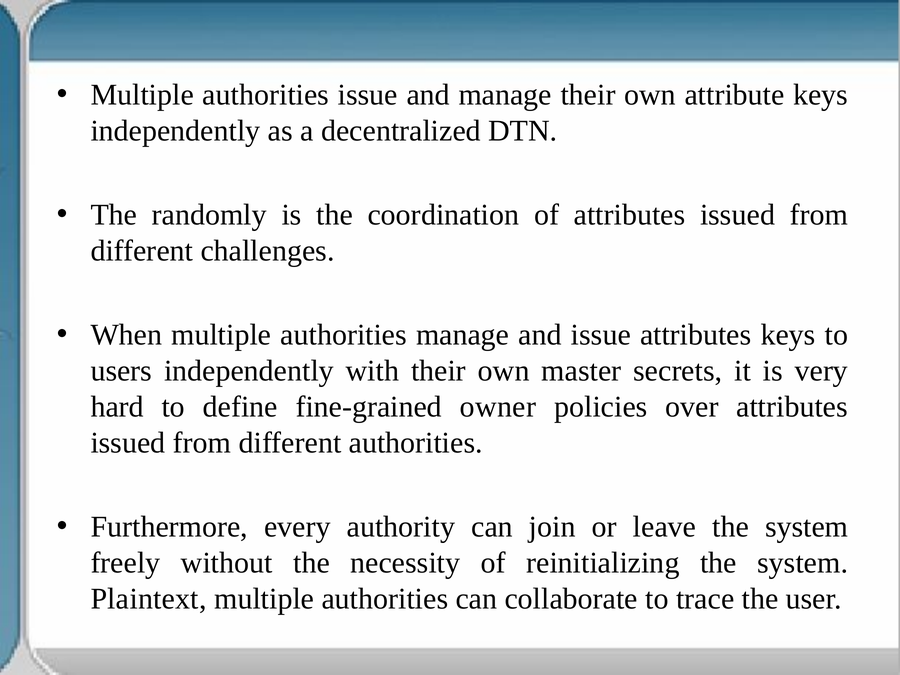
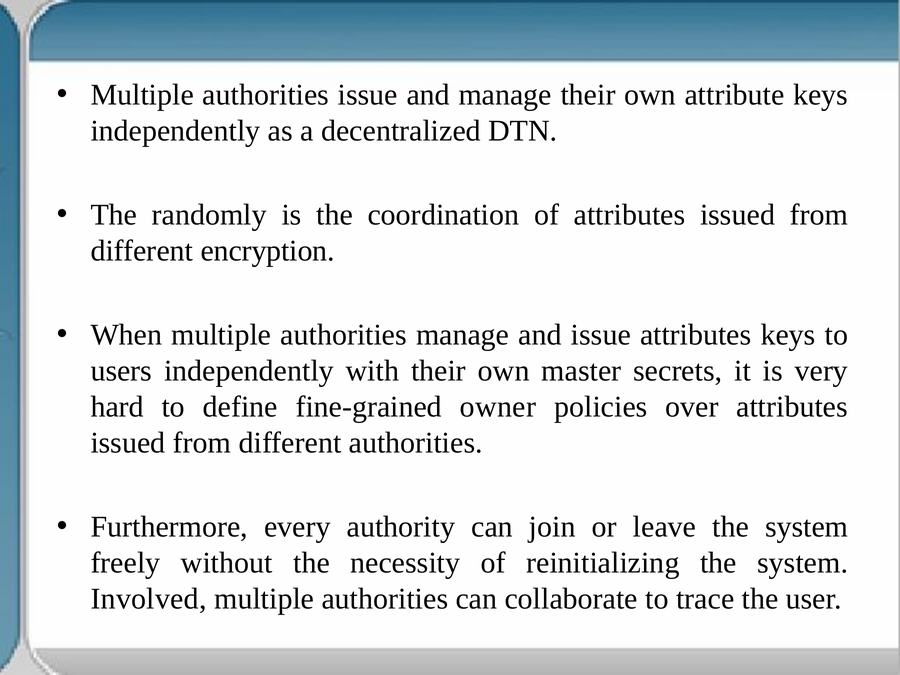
challenges: challenges -> encryption (268, 251)
Plaintext: Plaintext -> Involved (149, 599)
